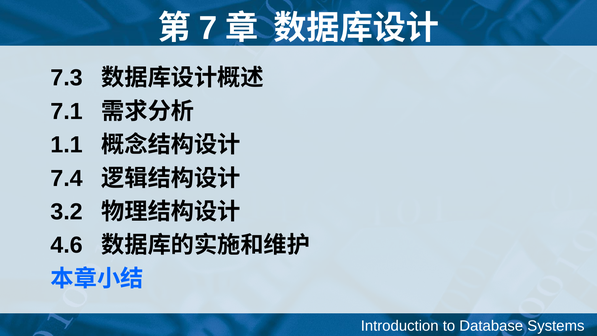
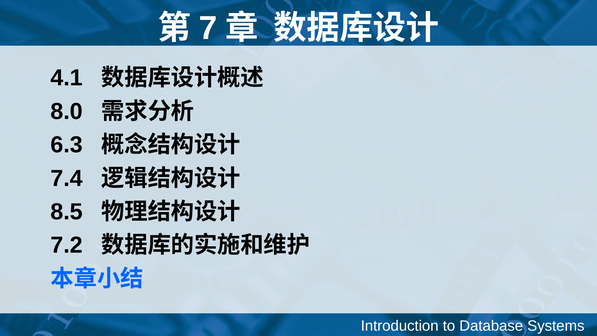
7.3: 7.3 -> 4.1 (67, 78)
7.1: 7.1 -> 8.0 (67, 111)
1.1: 1.1 -> 6.3 (67, 145)
3.2: 3.2 -> 8.5 (67, 212)
4.6: 4.6 -> 7.2 (67, 245)
